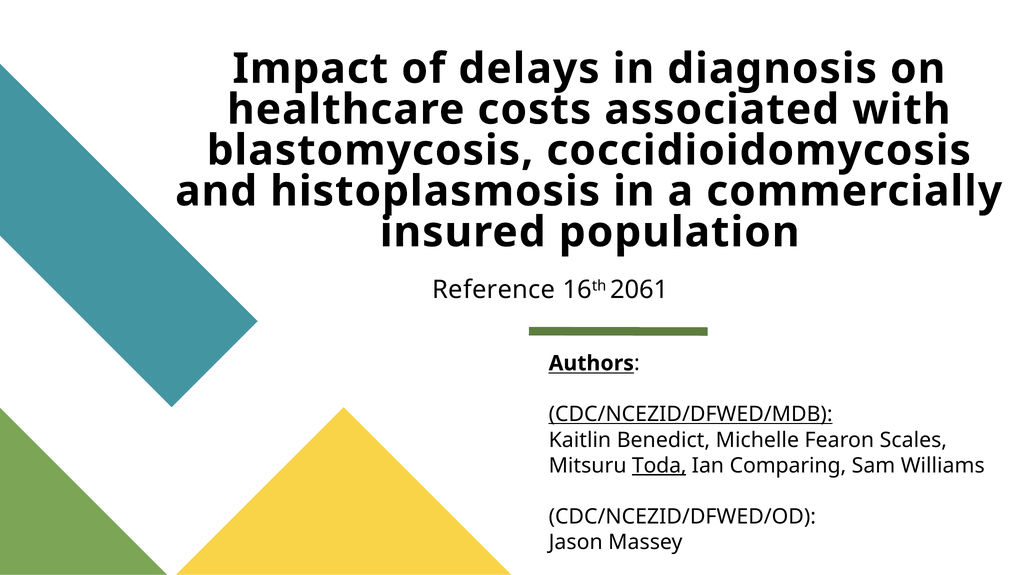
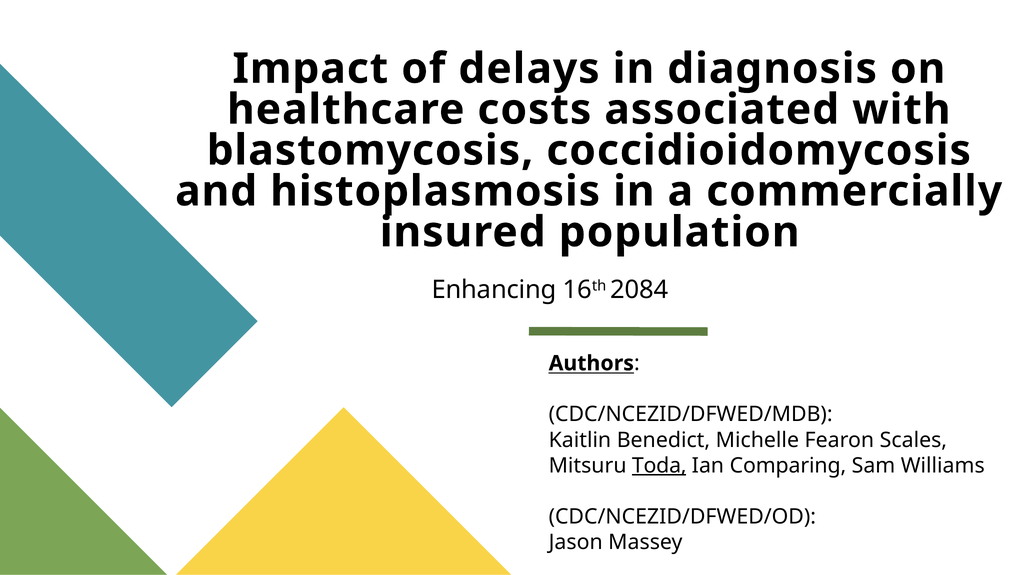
Reference: Reference -> Enhancing (494, 290)
2061: 2061 -> 2084 (639, 290)
CDC/NCEZID/DFWED/MDB underline: present -> none (691, 414)
